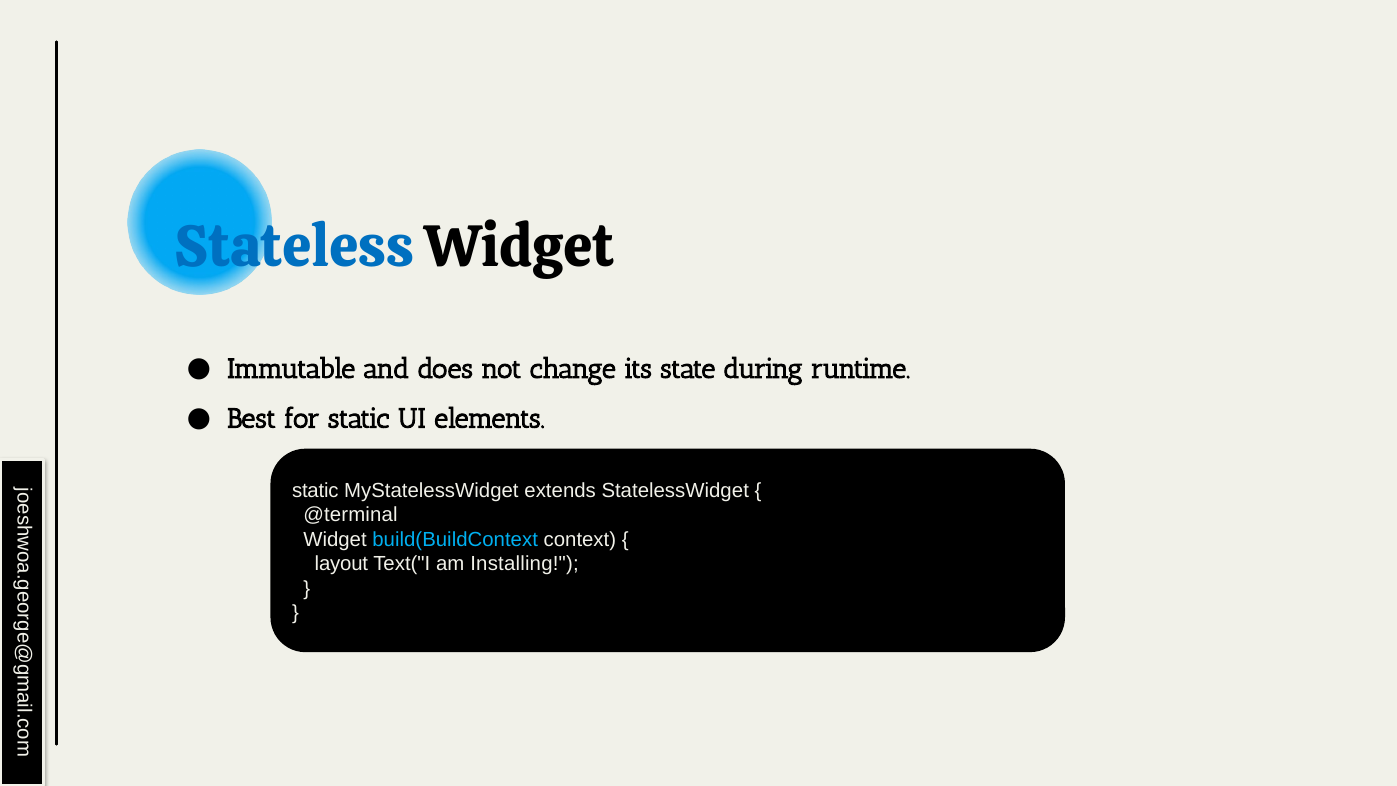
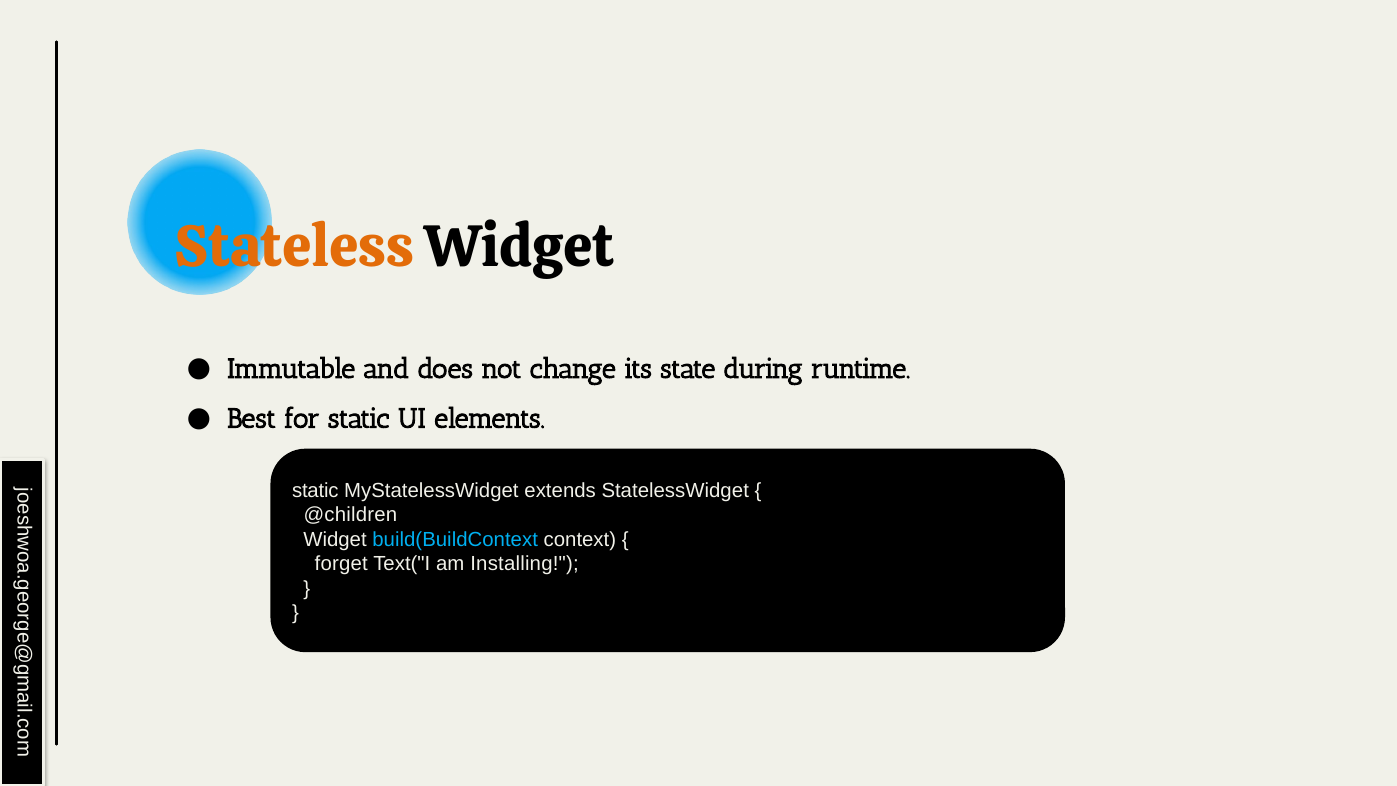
Stateless colour: blue -> orange (294, 247)
@terminal: @terminal -> @children (350, 515)
layout: layout -> forget (341, 564)
